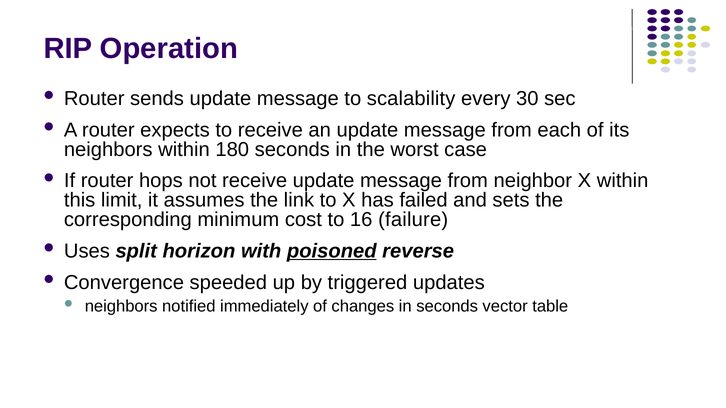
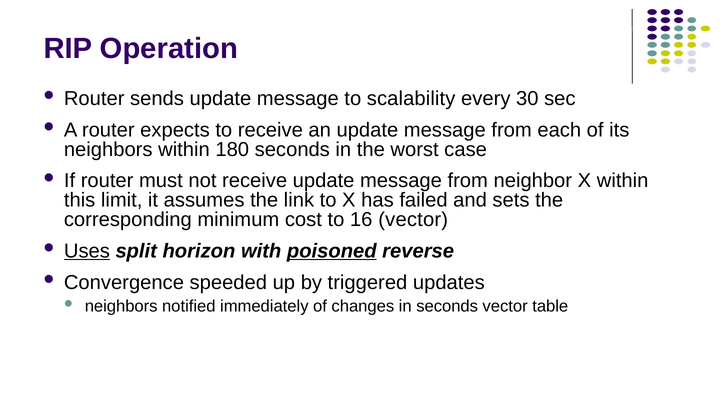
hops: hops -> must (161, 181)
16 failure: failure -> vector (413, 220)
Uses underline: none -> present (87, 251)
